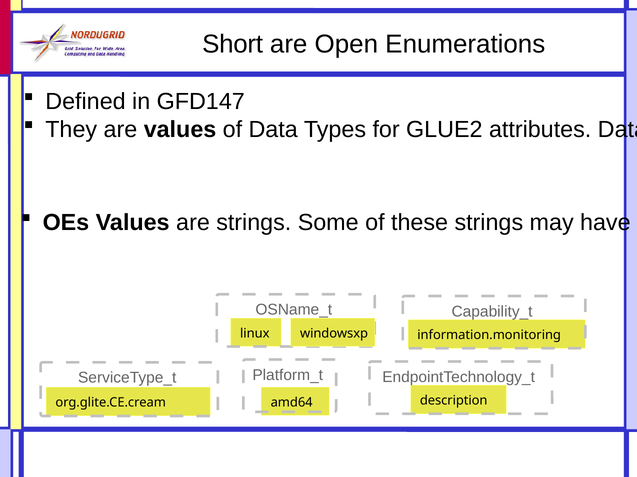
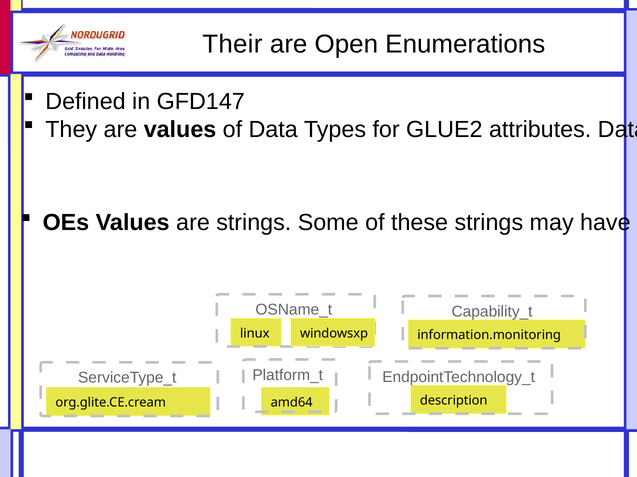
Short: Short -> Their (232, 44)
